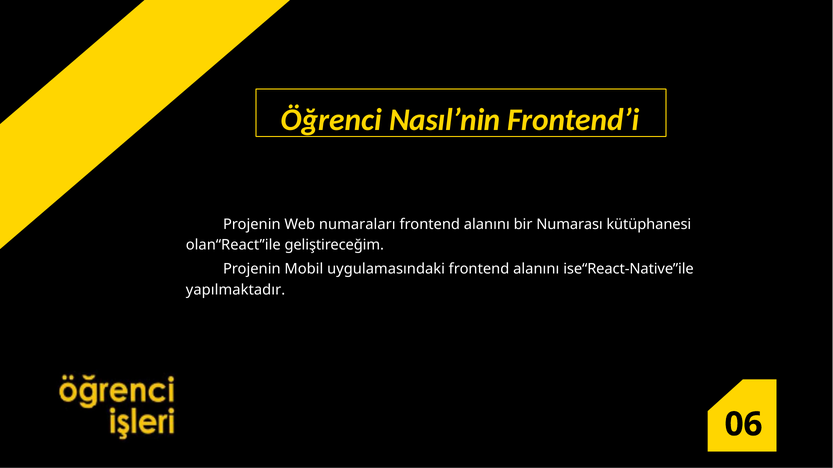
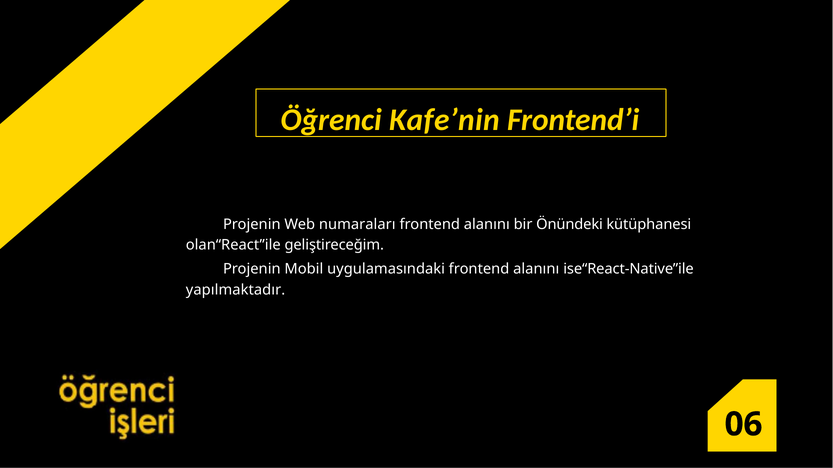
Nasıl’nin: Nasıl’nin -> Kafe’nin (445, 120)
Numarası: Numarası -> Önündeki (570, 224)
